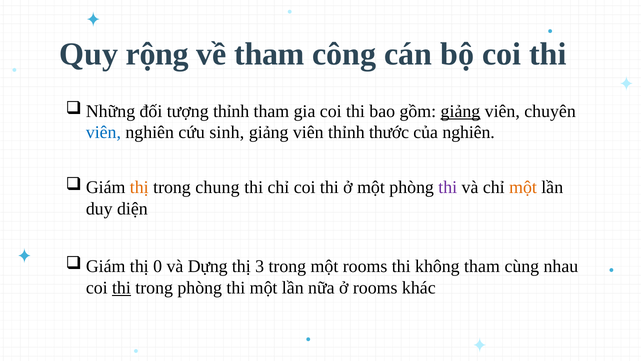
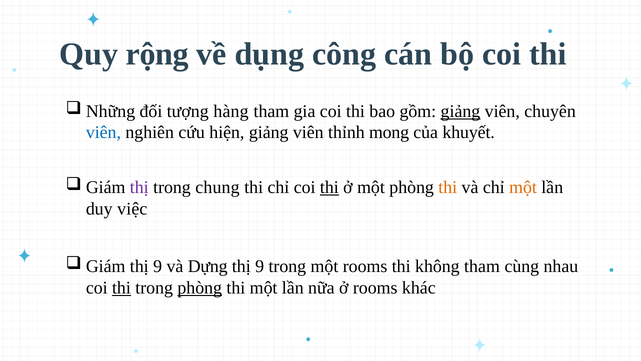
về tham: tham -> dụng (269, 54)
tượng thỉnh: thỉnh -> hàng (231, 111)
sinh: sinh -> hiện (227, 132)
thước: thước -> mong (389, 132)
của nghiên: nghiên -> khuyết (469, 132)
thị colour: orange -> purple (139, 187)
thi underline: none -> present (329, 187)
thi colour: purple -> orange (448, 187)
diện: diện -> việc (132, 209)
0: 0 -> 9 (158, 266)
3: 3 -> 9 (260, 266)
phòng underline: none -> present (200, 287)
